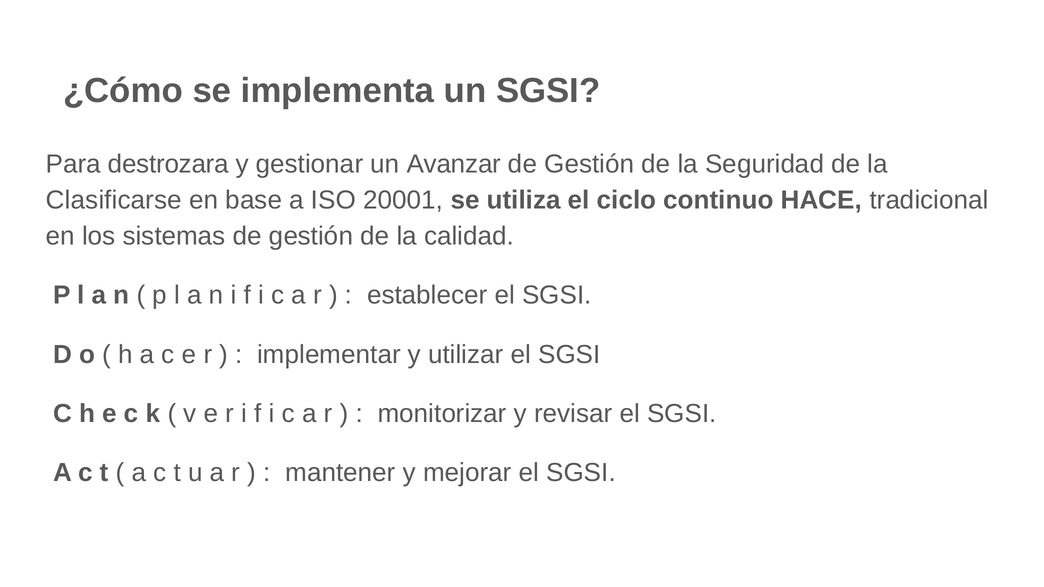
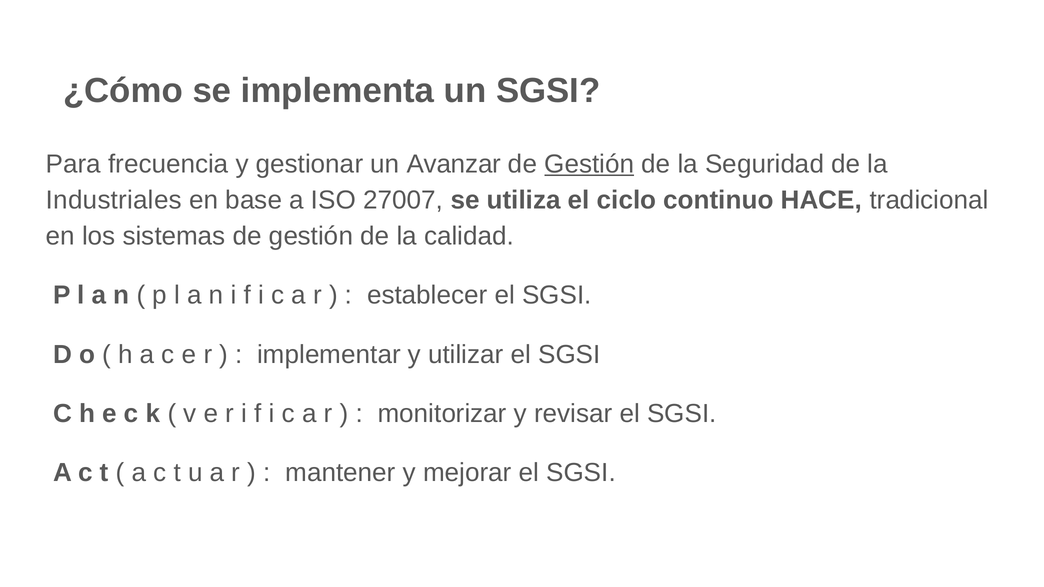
destrozara: destrozara -> frecuencia (168, 164)
Gestión underline: none -> present (589, 164)
Clasificarse: Clasificarse -> Industriales (114, 200)
20001: 20001 -> 27007 (403, 200)
